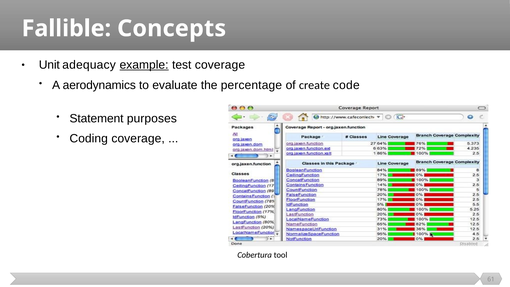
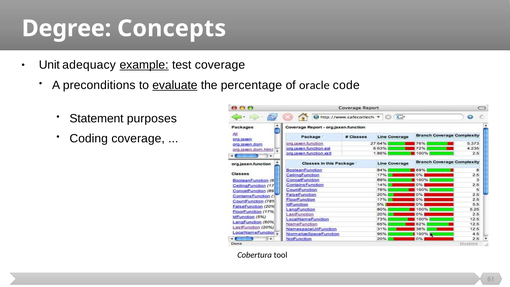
Fallible: Fallible -> Degree (66, 28)
aerodynamics: aerodynamics -> preconditions (99, 85)
evaluate underline: none -> present (175, 85)
create: create -> oracle (314, 85)
